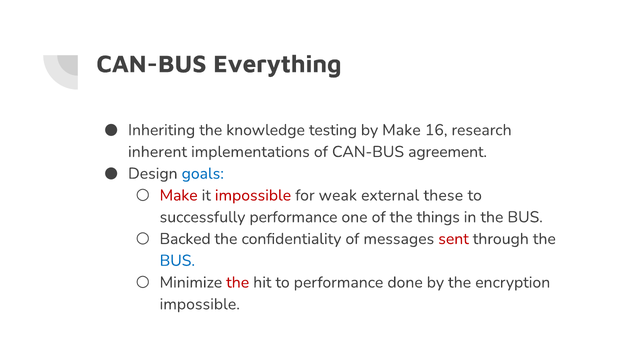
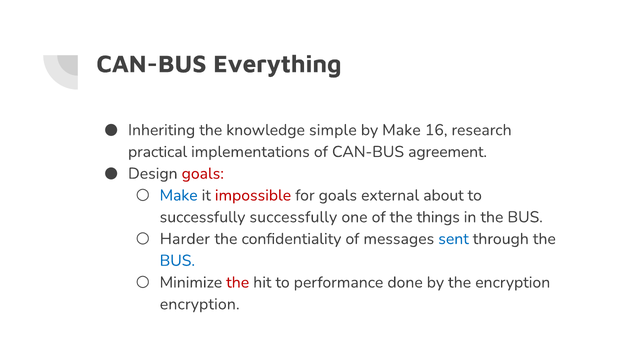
testing: testing -> simple (333, 130)
inherent: inherent -> practical (158, 152)
goals colour: blue -> red (203, 174)
Make colour: red -> blue (179, 196)
for weak: weak -> goals (338, 196)
these: these -> about (443, 196)
successfully performance: performance -> successfully (293, 217)
Backed: Backed -> Harder (185, 239)
sent colour: red -> blue (454, 239)
impossible: impossible -> encryption (200, 305)
